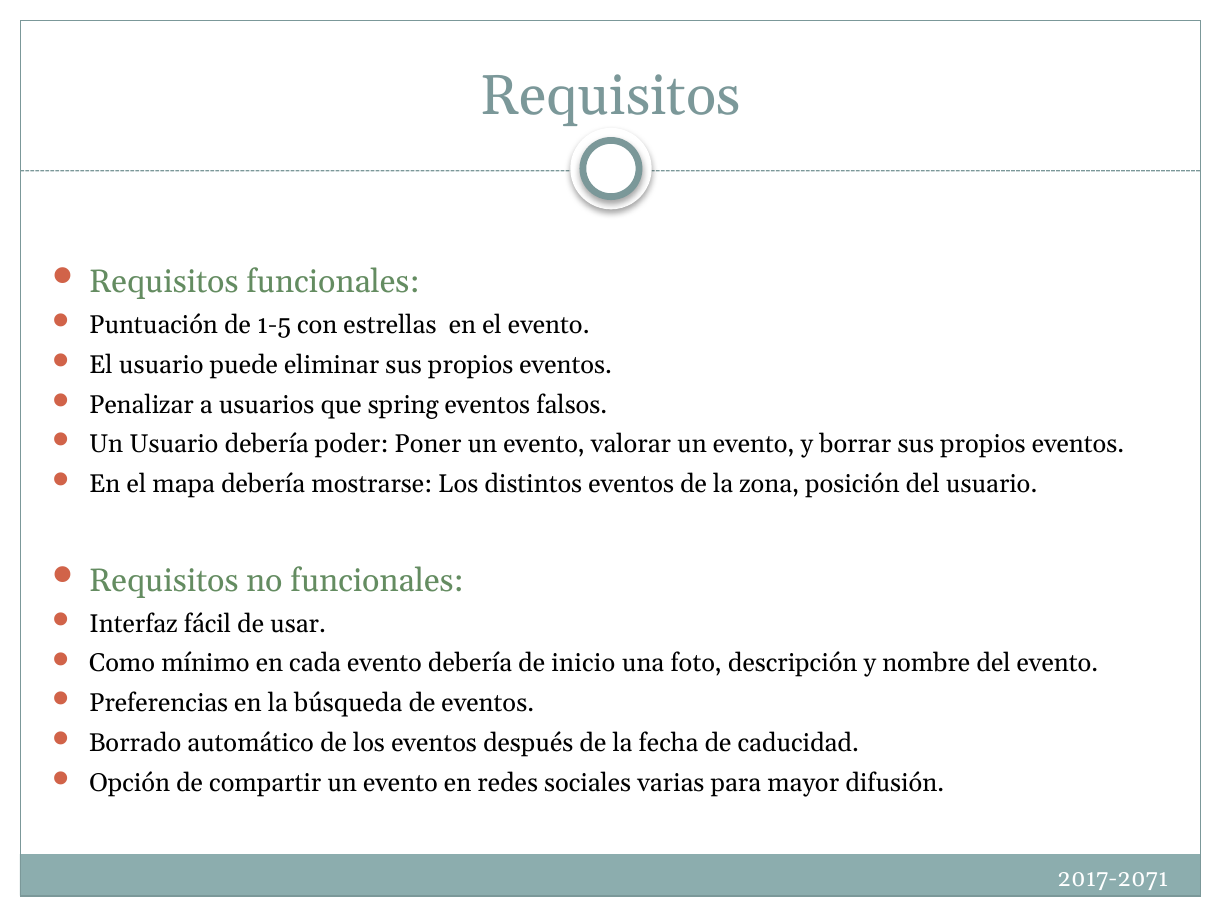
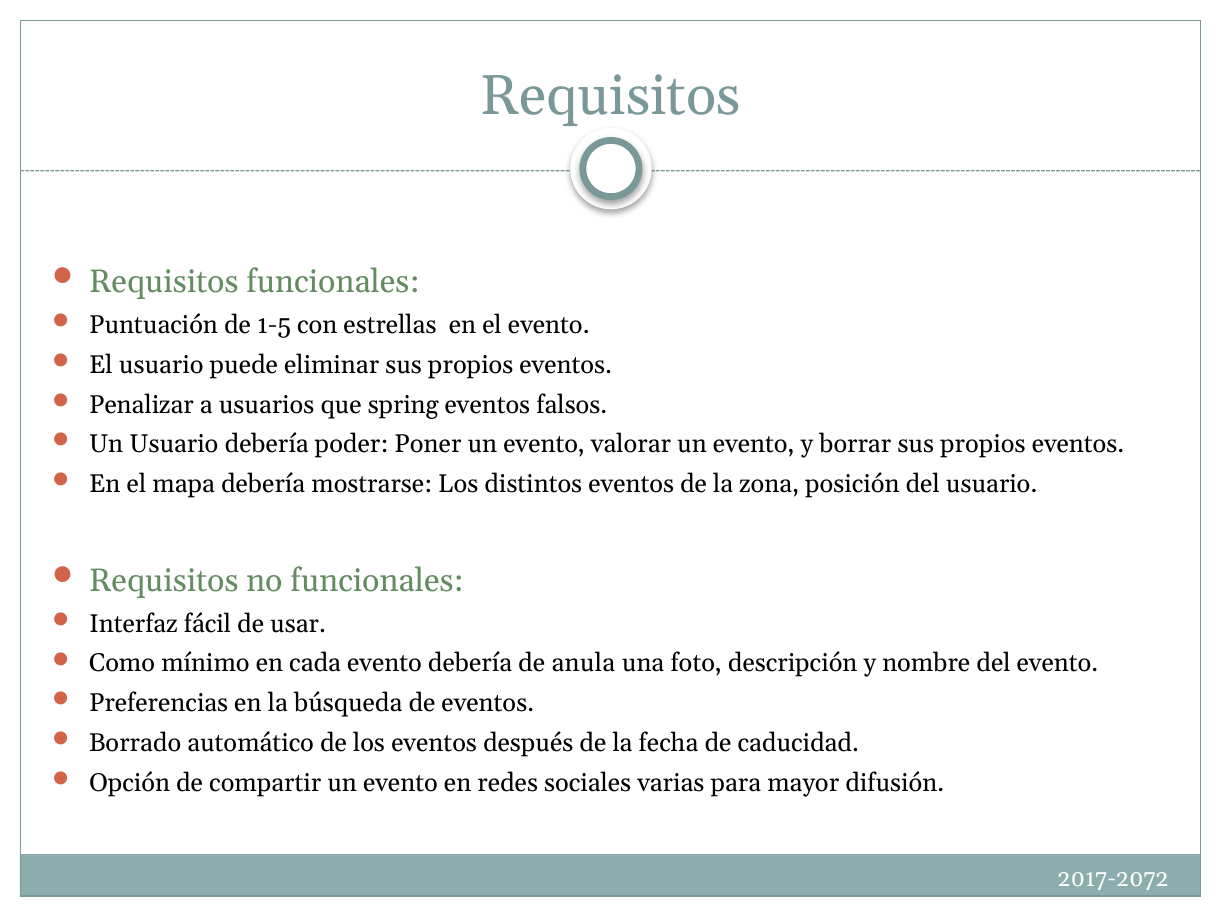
inicio: inicio -> anula (583, 663)
2017-2071: 2017-2071 -> 2017-2072 (1113, 878)
